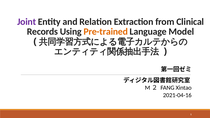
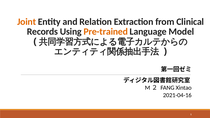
Joint colour: purple -> orange (27, 22)
